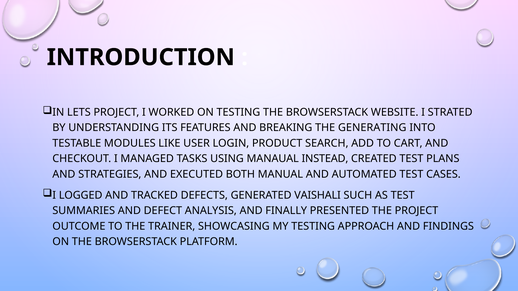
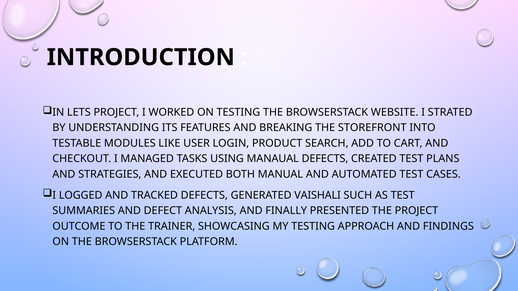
GENERATING: GENERATING -> STOREFRONT (372, 128)
MANAUAL INSTEAD: INSTEAD -> DEFECTS (325, 159)
